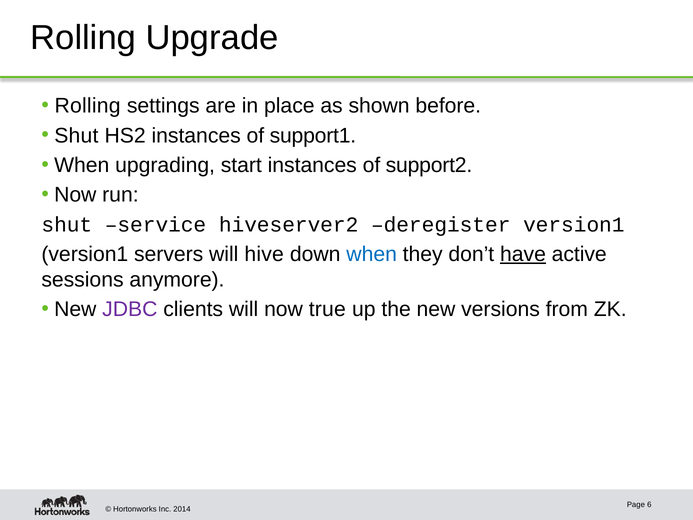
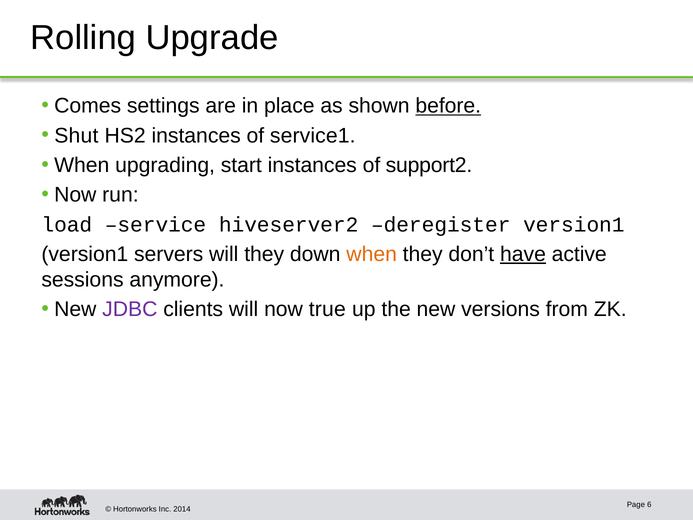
Rolling: Rolling -> Comes (88, 106)
before underline: none -> present (448, 106)
support1: support1 -> service1 (313, 136)
shut: shut -> load (67, 224)
will hive: hive -> they (264, 254)
when colour: blue -> orange (372, 254)
